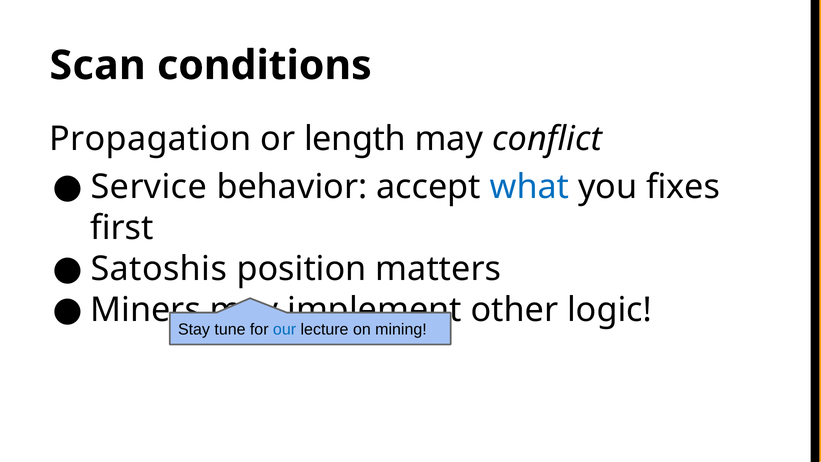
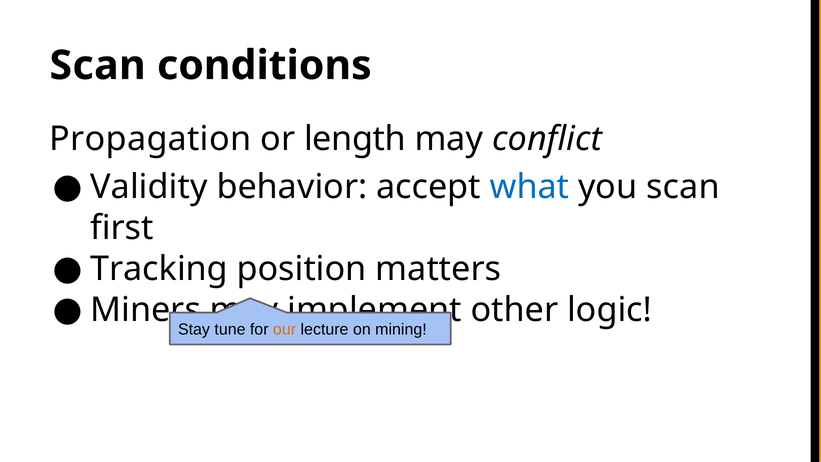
Service: Service -> Validity (149, 187)
you fixes: fixes -> scan (683, 187)
Satoshis: Satoshis -> Tracking (159, 269)
our colour: blue -> orange (285, 330)
